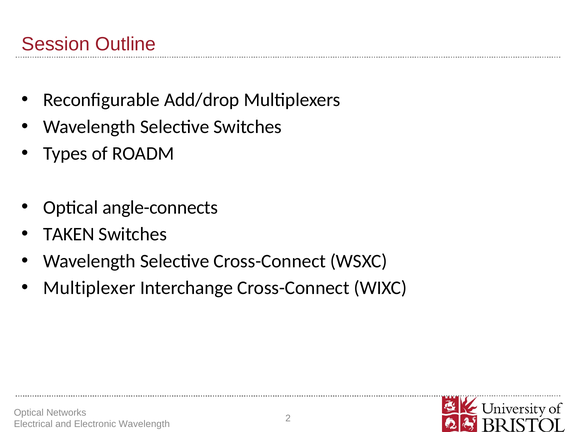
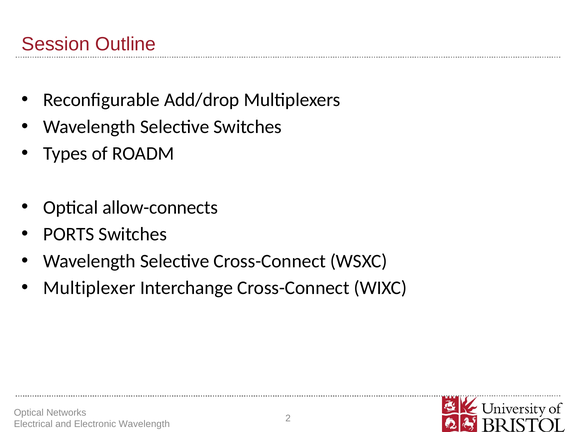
angle-connects: angle-connects -> allow-connects (160, 207)
TAKEN: TAKEN -> PORTS (69, 234)
